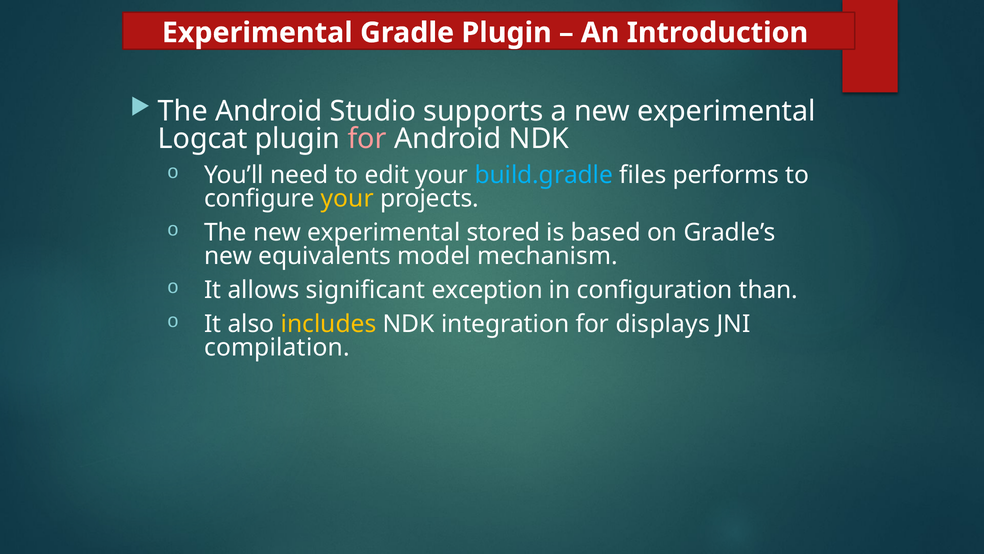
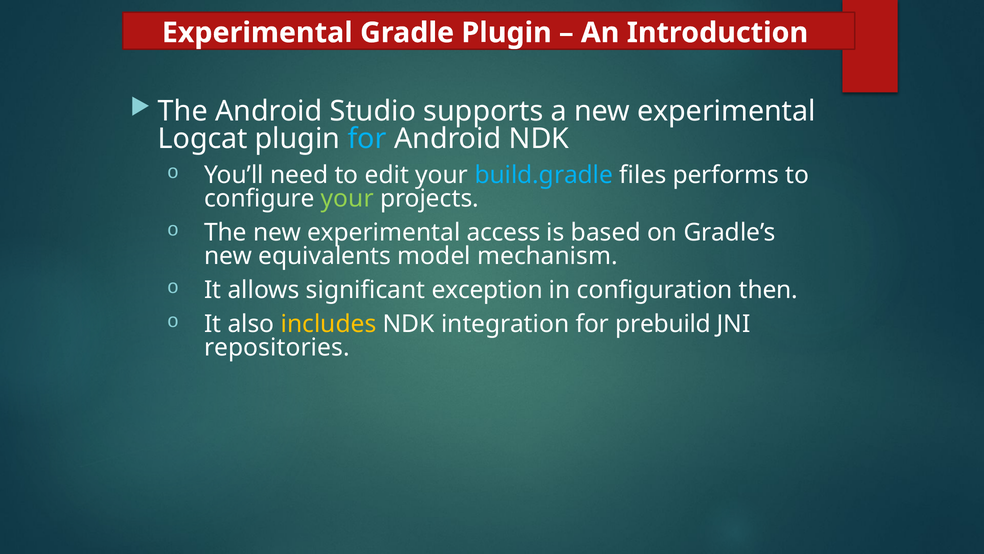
for colour: pink -> light blue (367, 139)
your colour: yellow -> light green (347, 198)
stored: stored -> access (504, 232)
than: than -> then (768, 290)
displays: displays -> prebuild (663, 324)
compilation: compilation -> repositories (277, 347)
